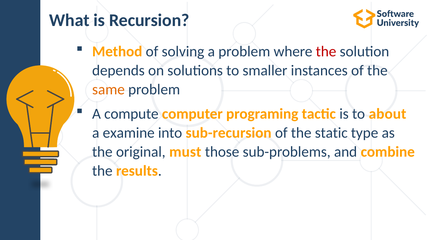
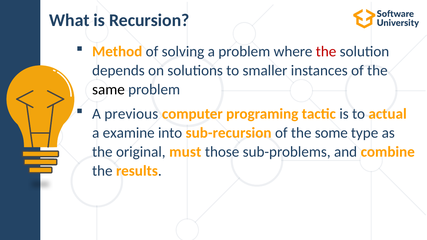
same colour: orange -> black (108, 90)
compute: compute -> previous (131, 114)
about: about -> actual (388, 114)
static: static -> some (331, 133)
